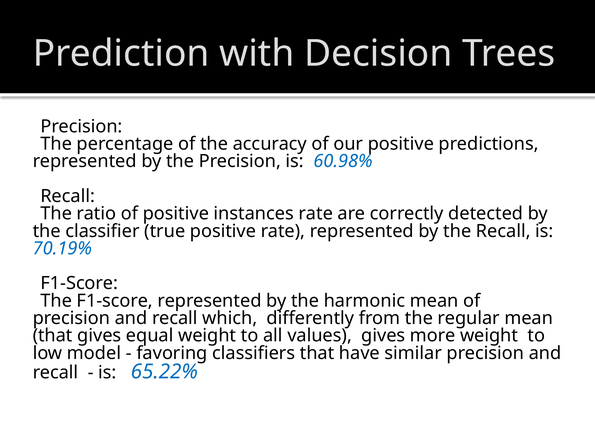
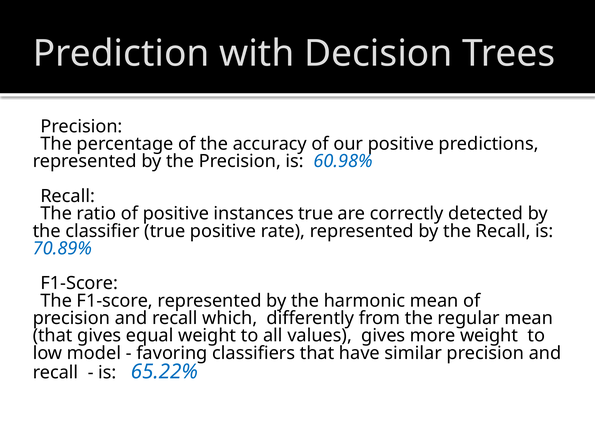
instances rate: rate -> true (316, 214)
70.19%: 70.19% -> 70.89% (62, 249)
